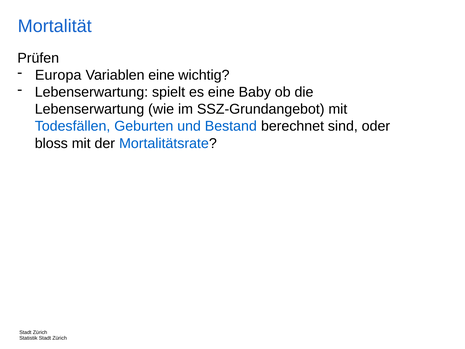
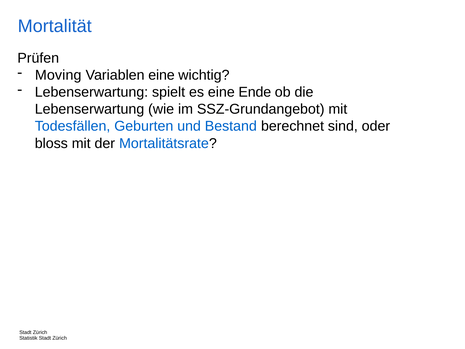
Europa: Europa -> Moving (58, 75)
Baby: Baby -> Ende (255, 92)
